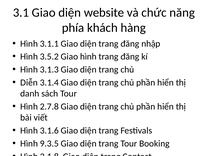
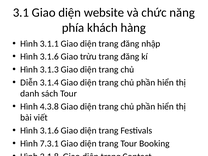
3.5.2: 3.5.2 -> 3.1.6 (49, 57)
Giao hình: hình -> trừu (88, 57)
2.7.8: 2.7.8 -> 4.3.8 (49, 107)
9.3.5: 9.3.5 -> 7.3.1 (49, 144)
